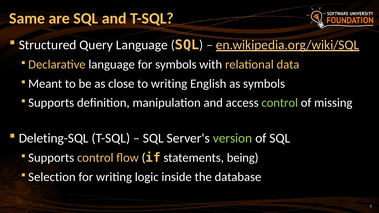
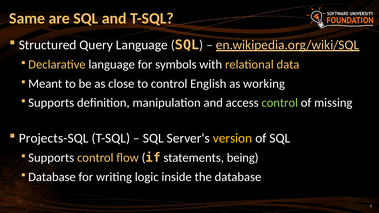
to writing: writing -> control (169, 84)
as symbols: symbols -> working (264, 84)
Deleting-SQL: Deleting-SQL -> Projects-SQL (54, 138)
version colour: light green -> yellow (233, 138)
Selection: Selection -> Database (52, 177)
